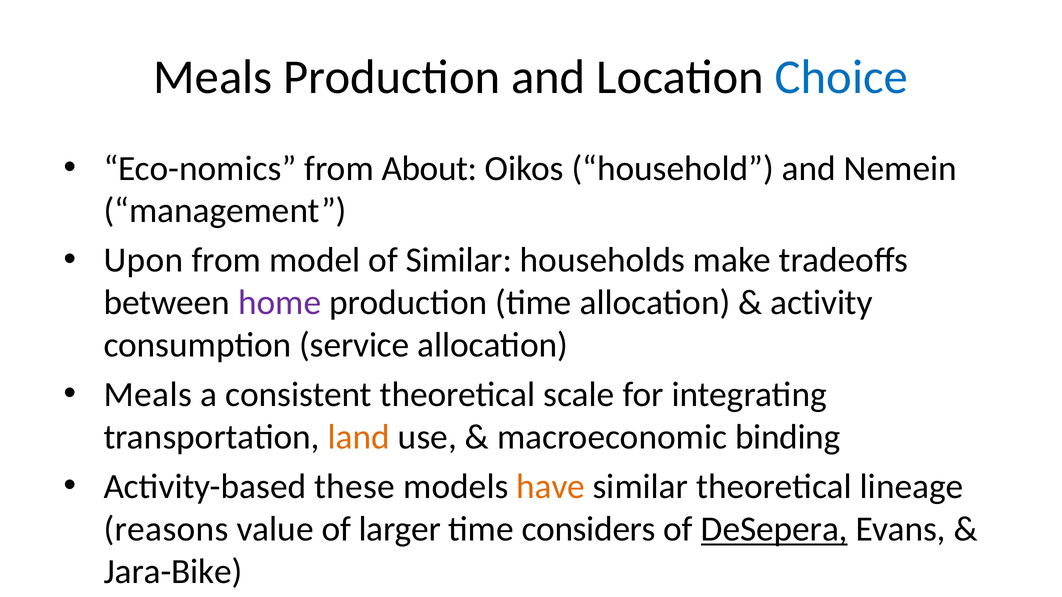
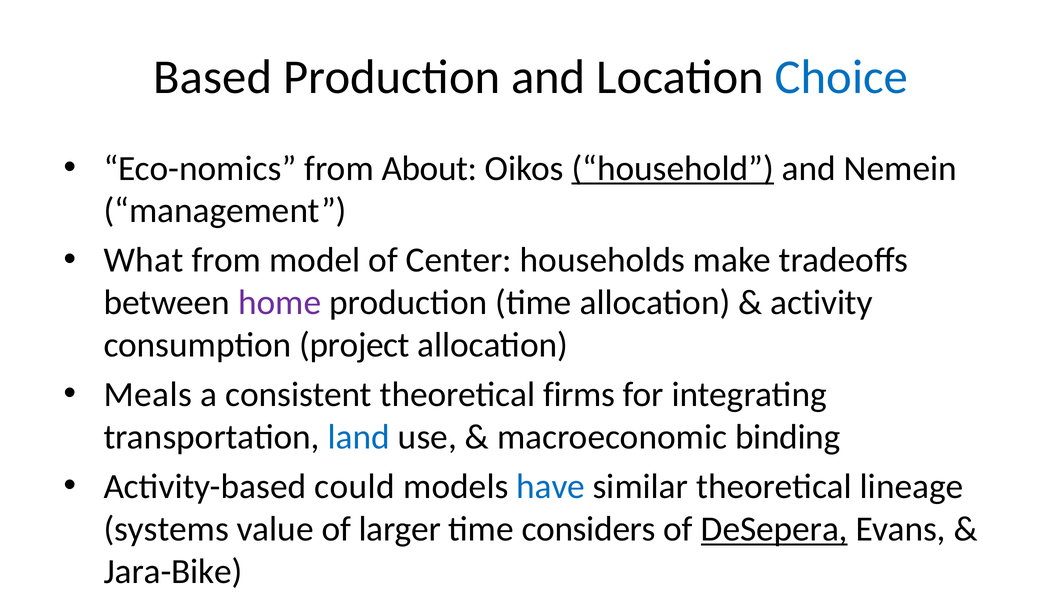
Meals: Meals -> Based (213, 77)
household underline: none -> present (673, 168)
Upon: Upon -> What (143, 260)
of Similar: Similar -> Center (459, 260)
service: service -> project (354, 345)
scale: scale -> firms (579, 395)
land colour: orange -> blue (359, 437)
these: these -> could (355, 487)
have colour: orange -> blue (551, 487)
reasons: reasons -> systems (166, 529)
